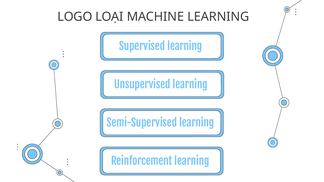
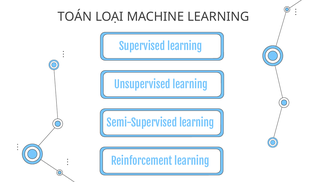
LOGO: LOGO -> TOÁN (75, 17)
